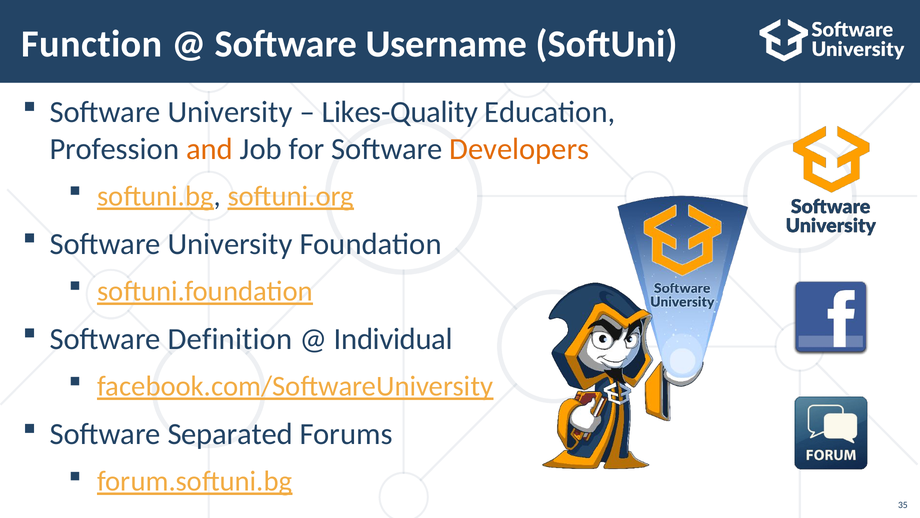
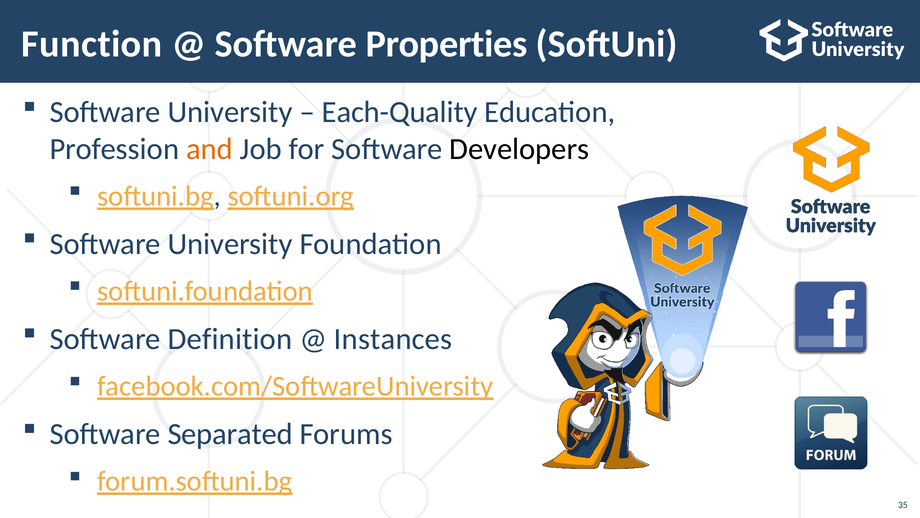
Username: Username -> Properties (446, 44)
Likes-Quality: Likes-Quality -> Each-Quality (400, 112)
Developers colour: orange -> black (519, 149)
Individual: Individual -> Instances (393, 339)
